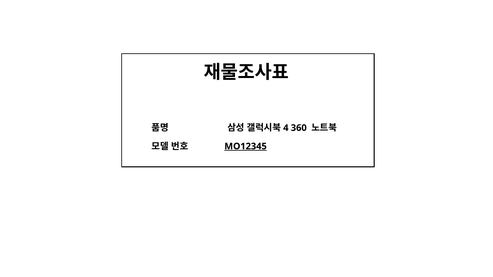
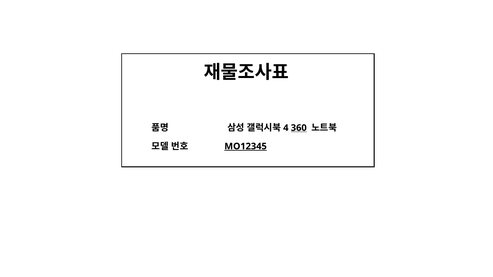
360 underline: none -> present (299, 128)
